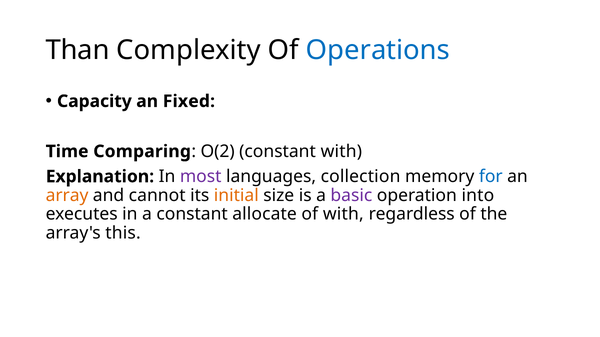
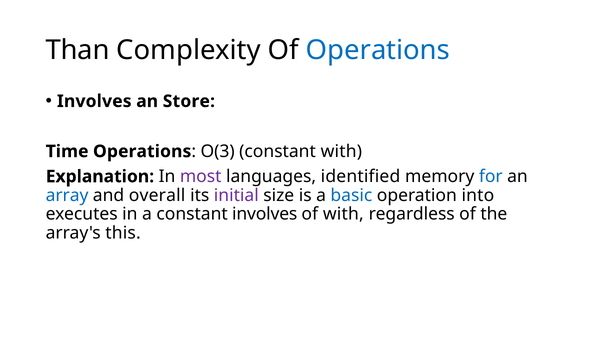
Capacity: Capacity -> Involves (94, 101)
Fixed: Fixed -> Store (189, 101)
Time Comparing: Comparing -> Operations (142, 152)
O(2: O(2 -> O(3 (218, 152)
collection: collection -> identified (361, 177)
array colour: orange -> blue (67, 196)
cannot: cannot -> overall (157, 196)
initial colour: orange -> purple (236, 196)
basic colour: purple -> blue (351, 196)
constant allocate: allocate -> involves (265, 214)
